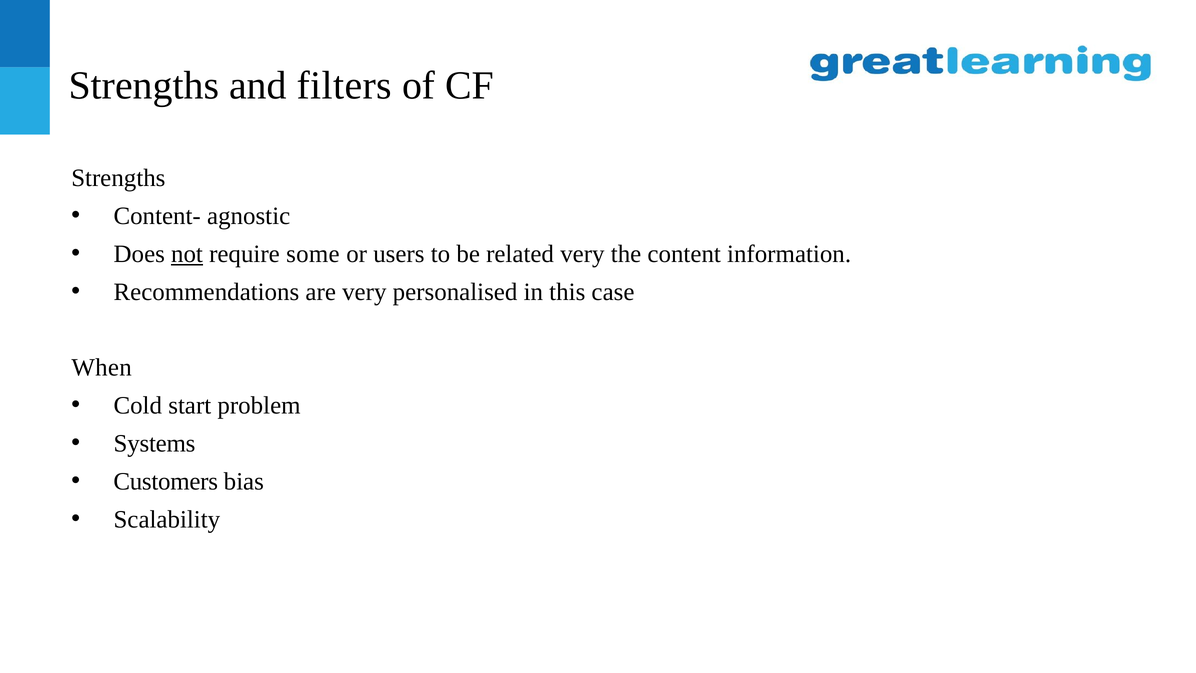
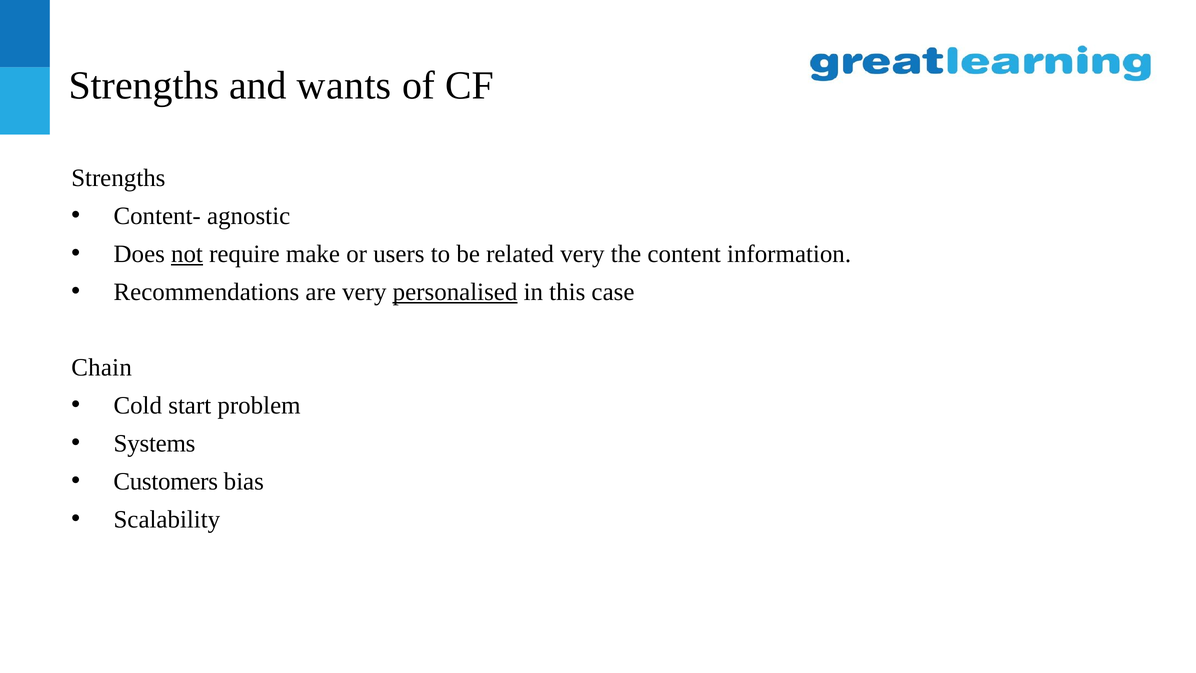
filters: filters -> wants (344, 86)
some: some -> make (313, 254)
personalised underline: none -> present (455, 292)
When: When -> Chain (102, 368)
